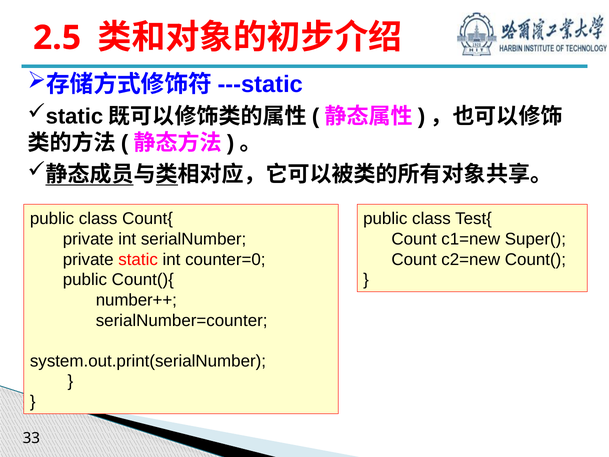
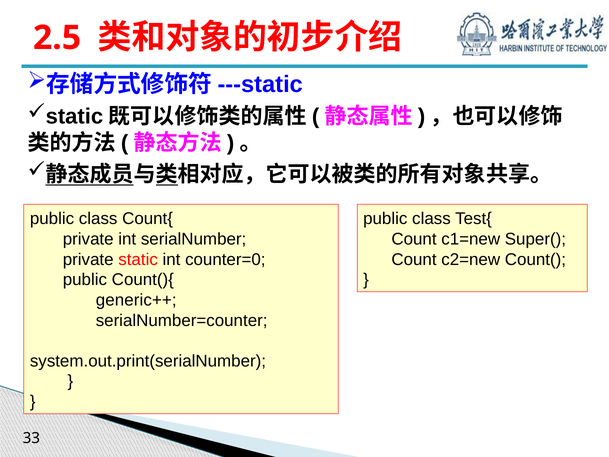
number++: number++ -> generic++ (136, 300)
